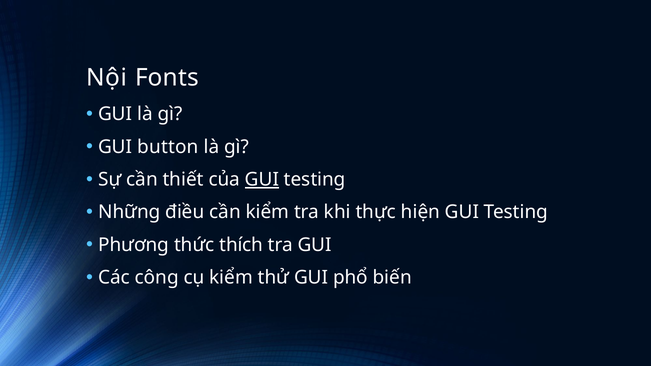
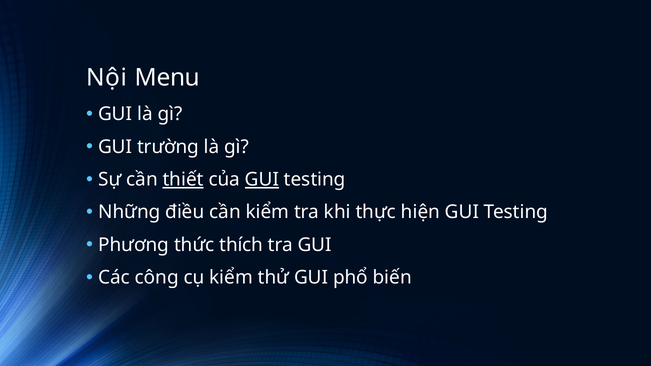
Fonts: Fonts -> Menu (167, 78)
button: button -> trường (168, 147)
thiết underline: none -> present (183, 180)
